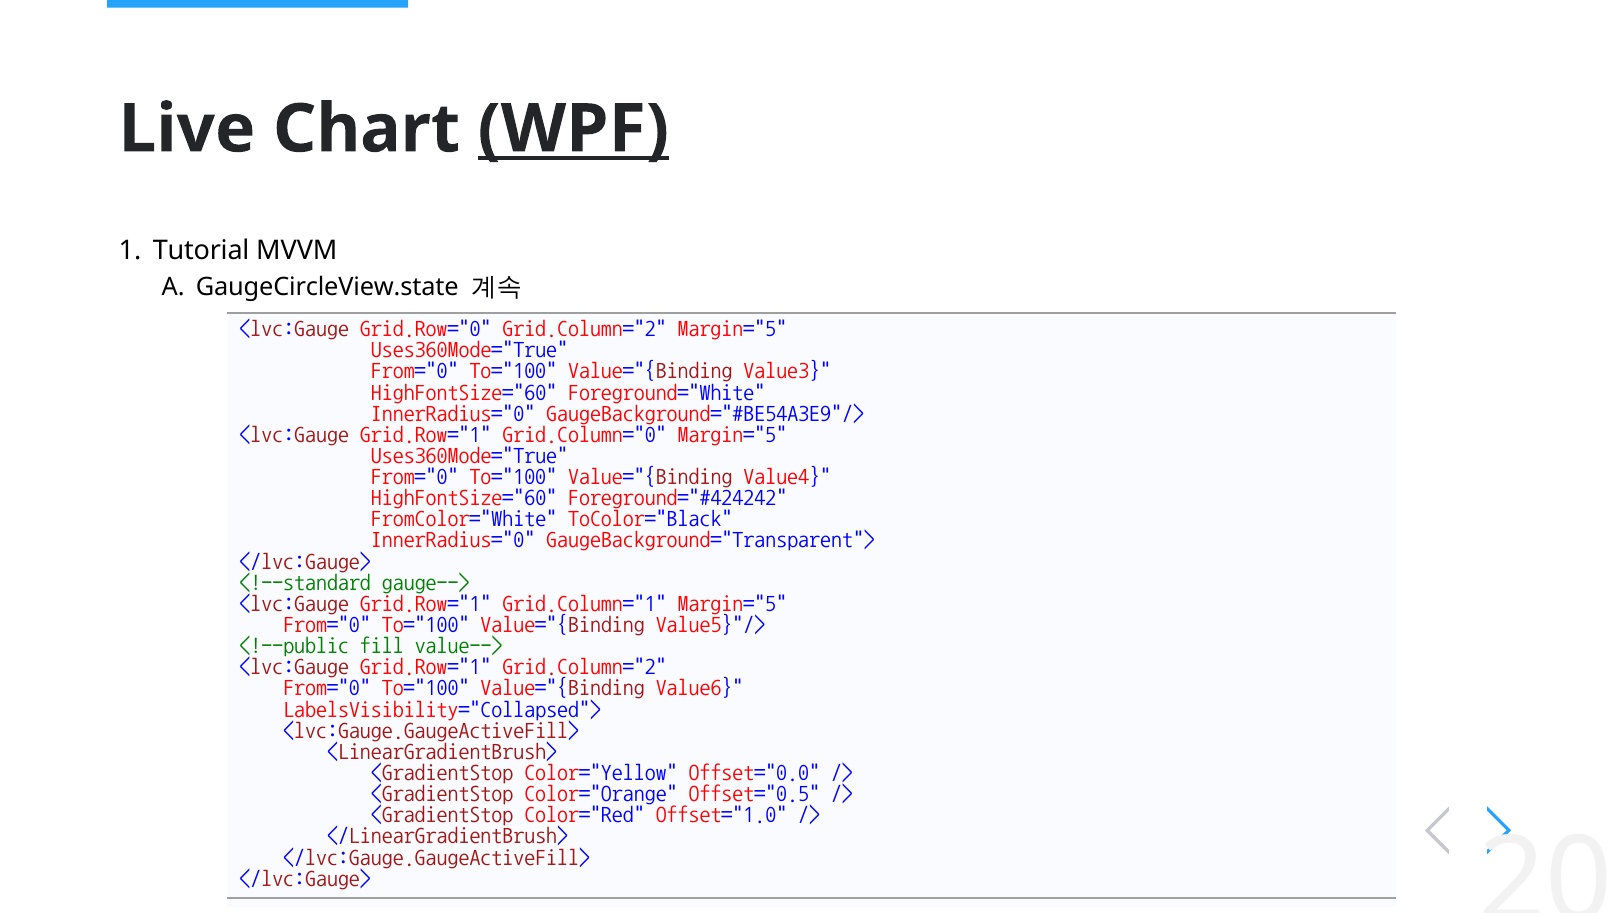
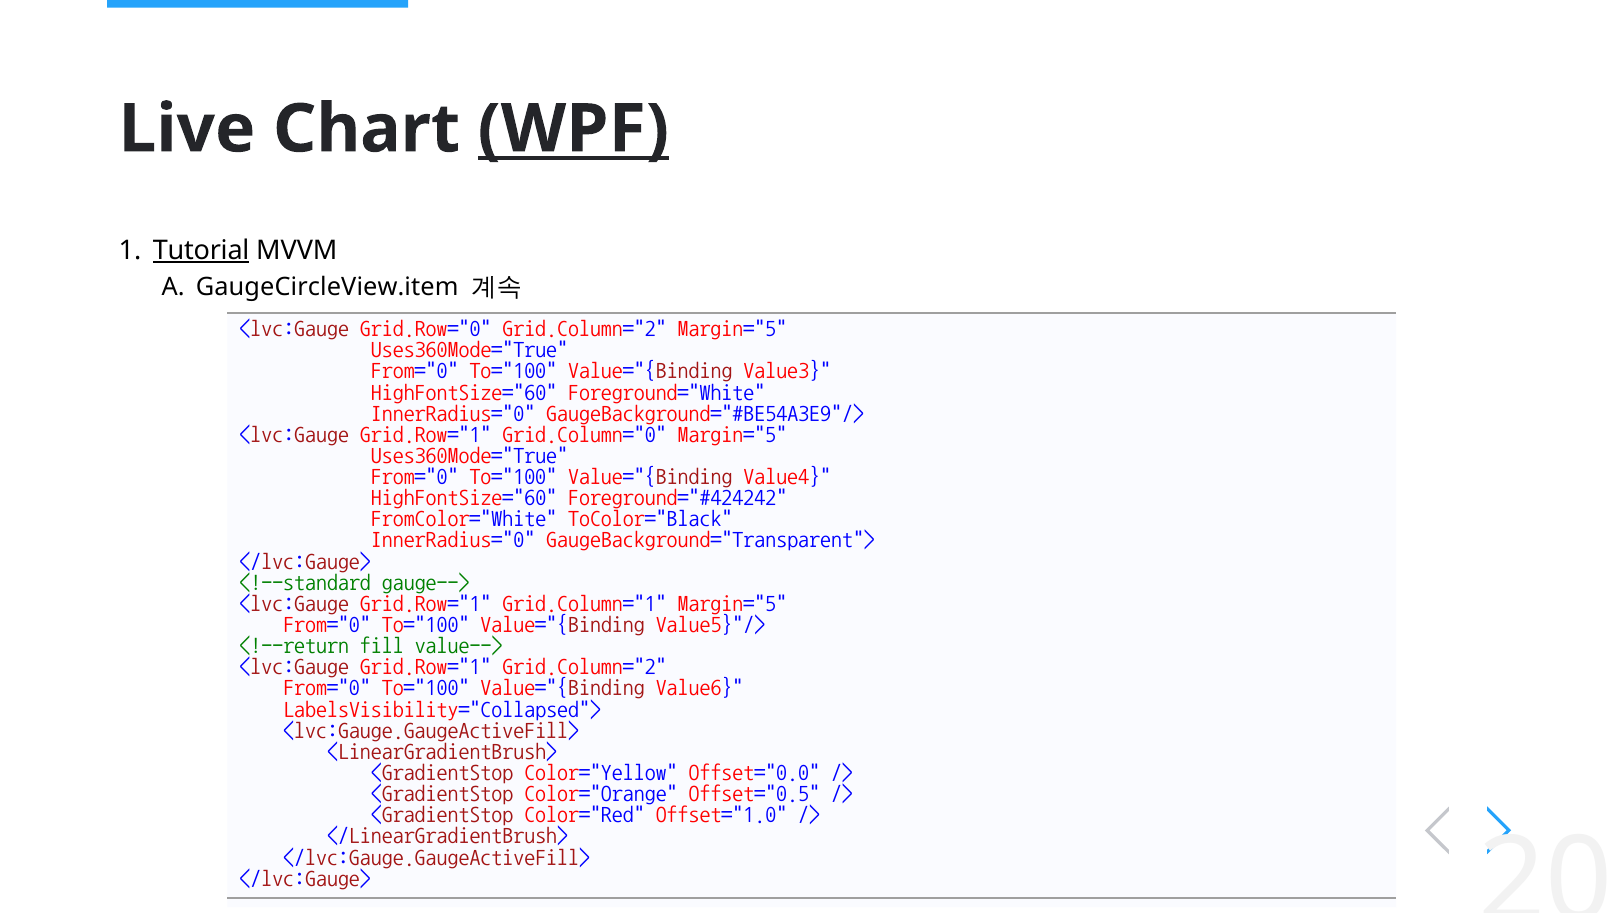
Tutorial underline: none -> present (201, 250)
GaugeCircleView.state: GaugeCircleView.state -> GaugeCircleView.item (327, 287)
<!--public: <!--public -> <!--return (294, 645)
